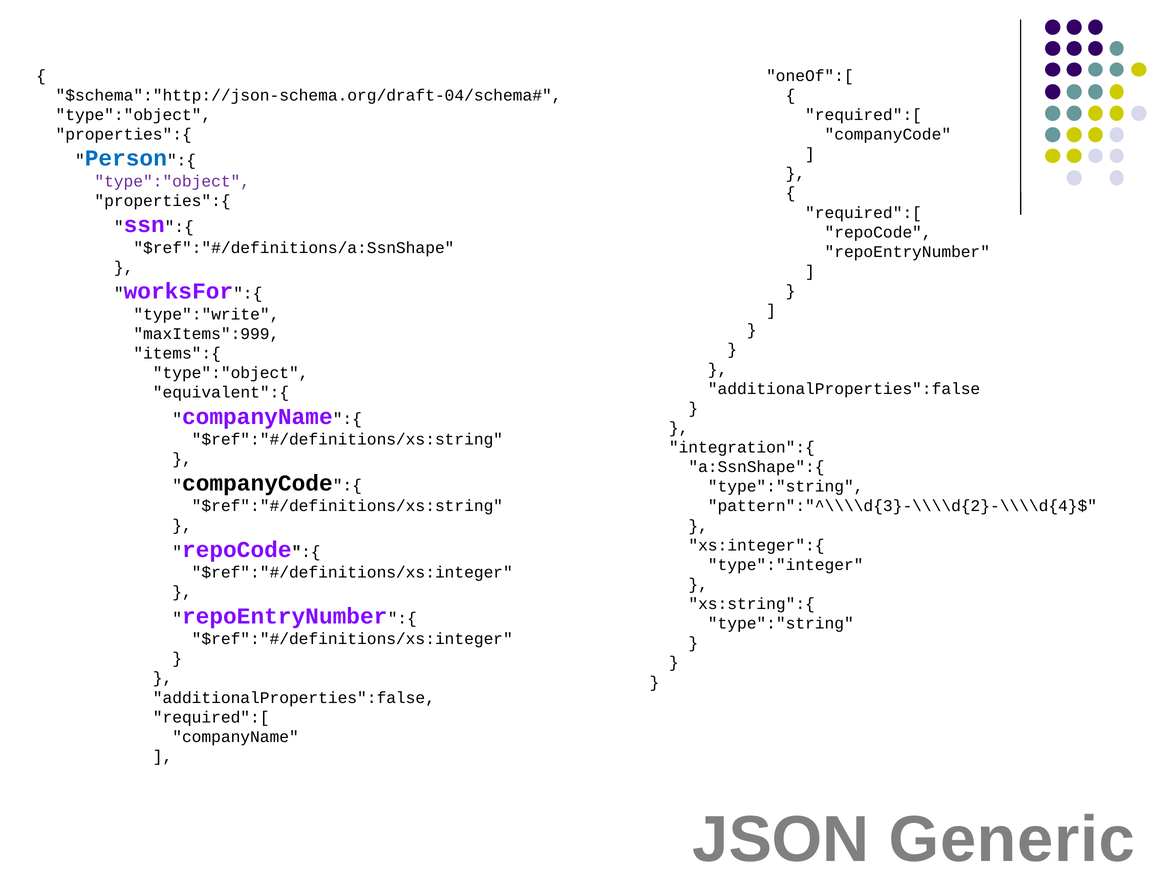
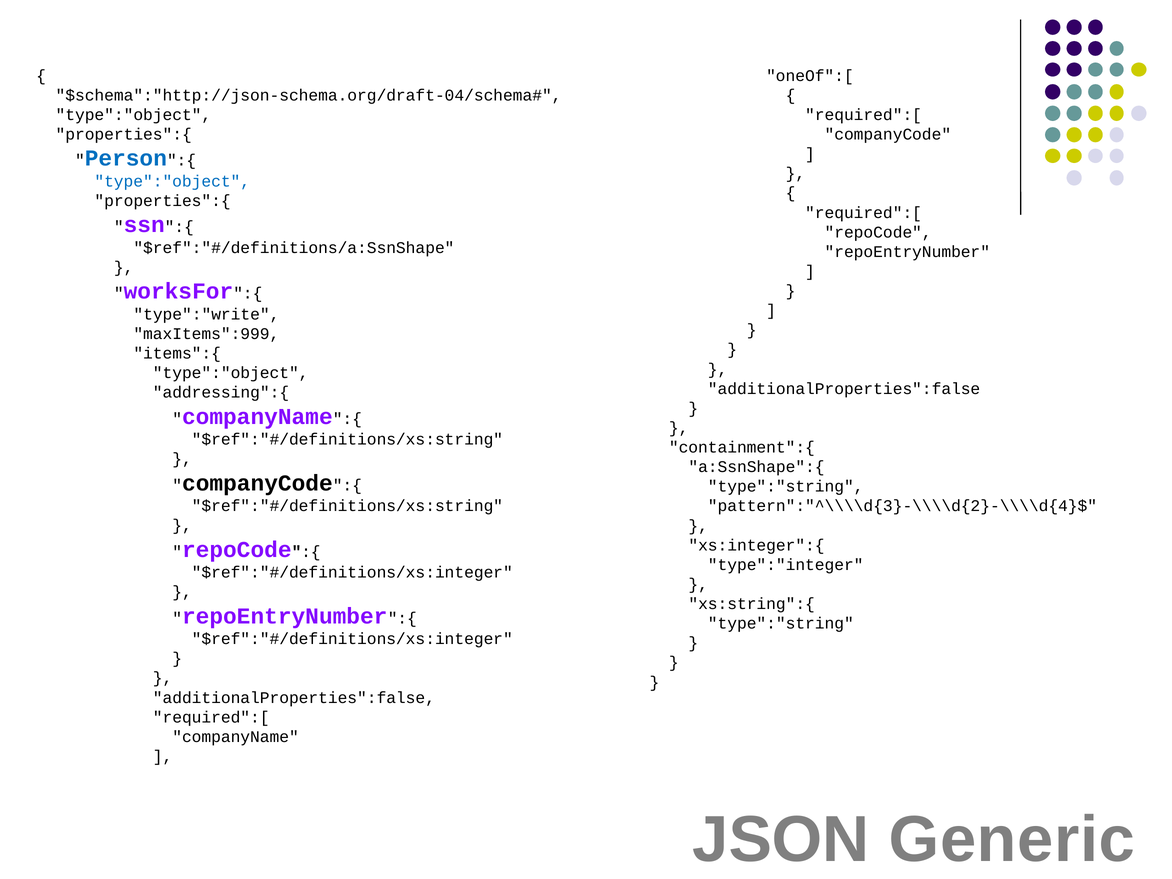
type":"object colour: purple -> blue (172, 181)
equivalent":{: equivalent":{ -> addressing":{ (221, 393)
integration":{: integration":{ -> containment":{ (742, 447)
